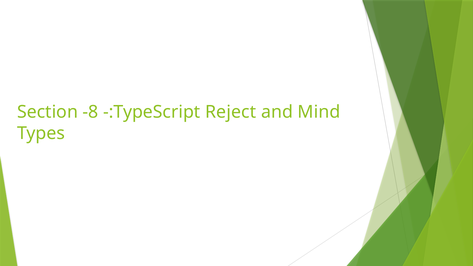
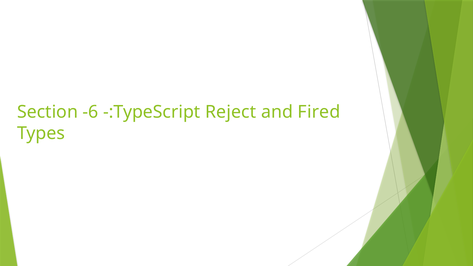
-8: -8 -> -6 (91, 112)
Mind: Mind -> Fired (319, 112)
